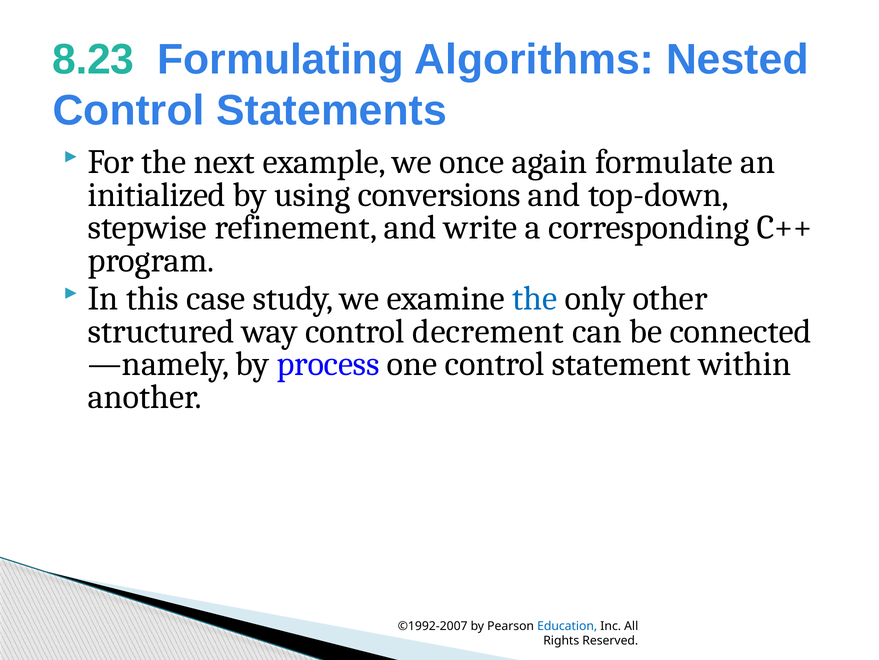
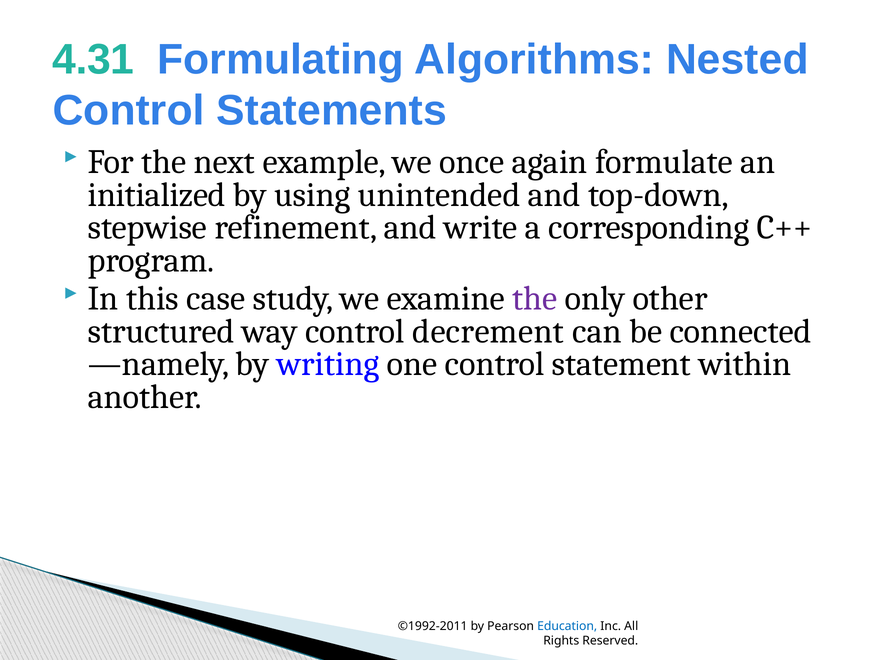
8.23: 8.23 -> 4.31 (93, 59)
conversions: conversions -> unintended (439, 195)
the colour: blue -> purple (535, 298)
process: process -> writing (328, 364)
©1992-2007: ©1992-2007 -> ©1992-2011 (433, 626)
